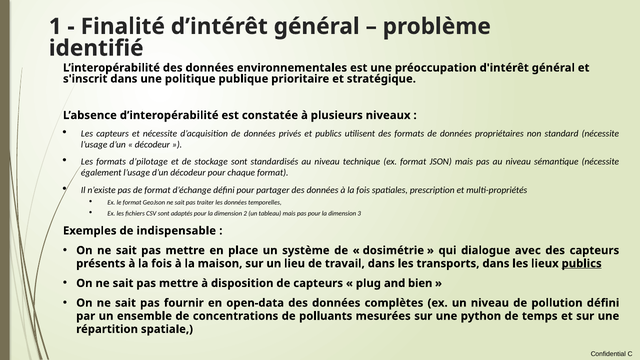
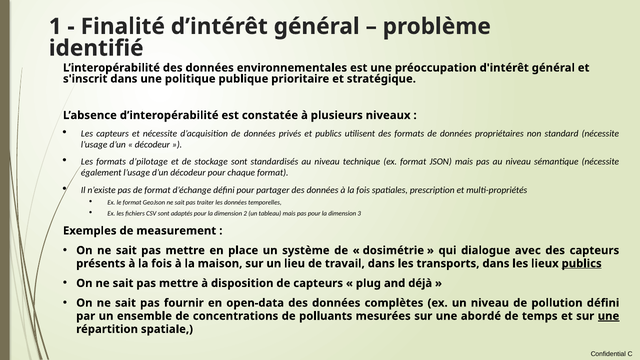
indispensable: indispensable -> measurement (176, 231)
bien: bien -> déjà (420, 283)
python: python -> abordé (481, 316)
une underline: none -> present (609, 316)
